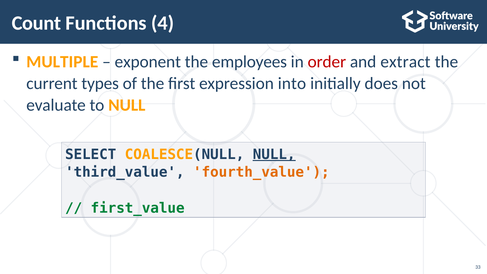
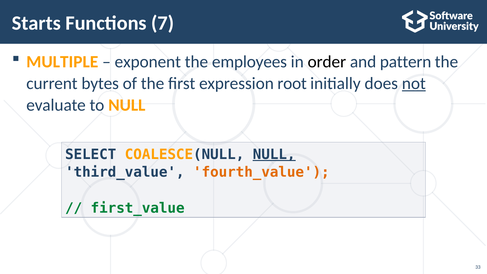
Count: Count -> Starts (36, 23)
4: 4 -> 7 (163, 23)
order colour: red -> black (327, 62)
extract: extract -> pattern (406, 62)
types: types -> bytes (100, 84)
into: into -> root (292, 84)
not underline: none -> present (414, 84)
